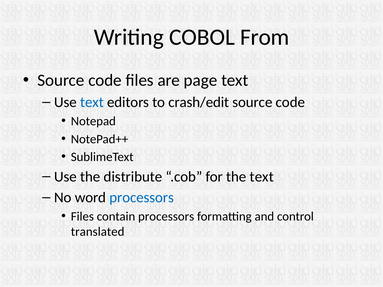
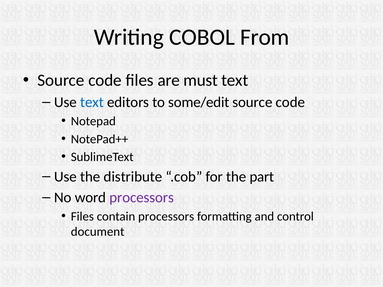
page: page -> must (201, 80)
crash/edit: crash/edit -> some/edit (199, 102)
the text: text -> part (262, 177)
processors colour: blue -> purple (142, 198)
translated: translated -> document (98, 232)
